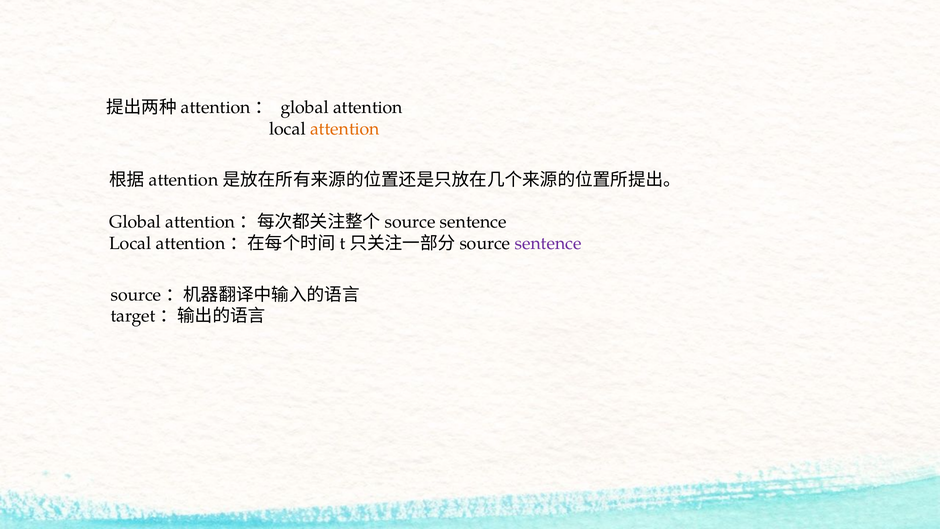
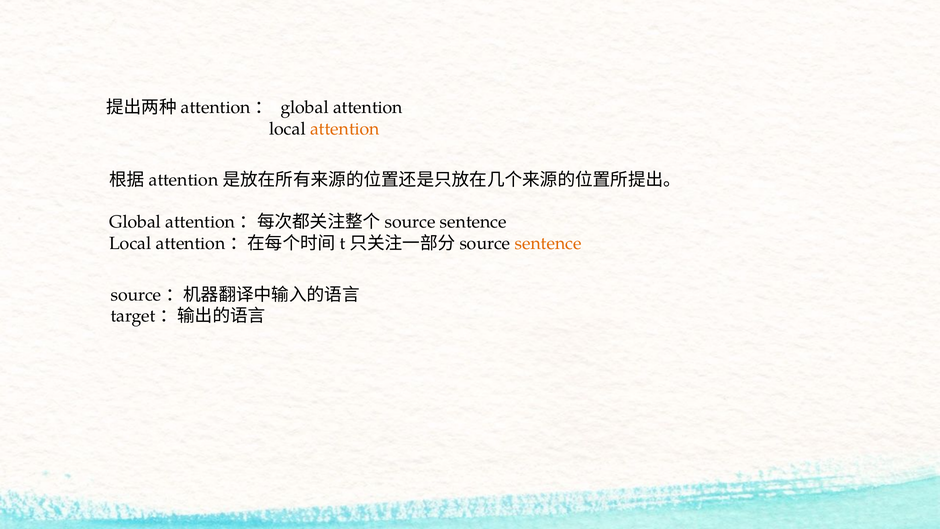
sentence colour: purple -> orange (548, 243)
